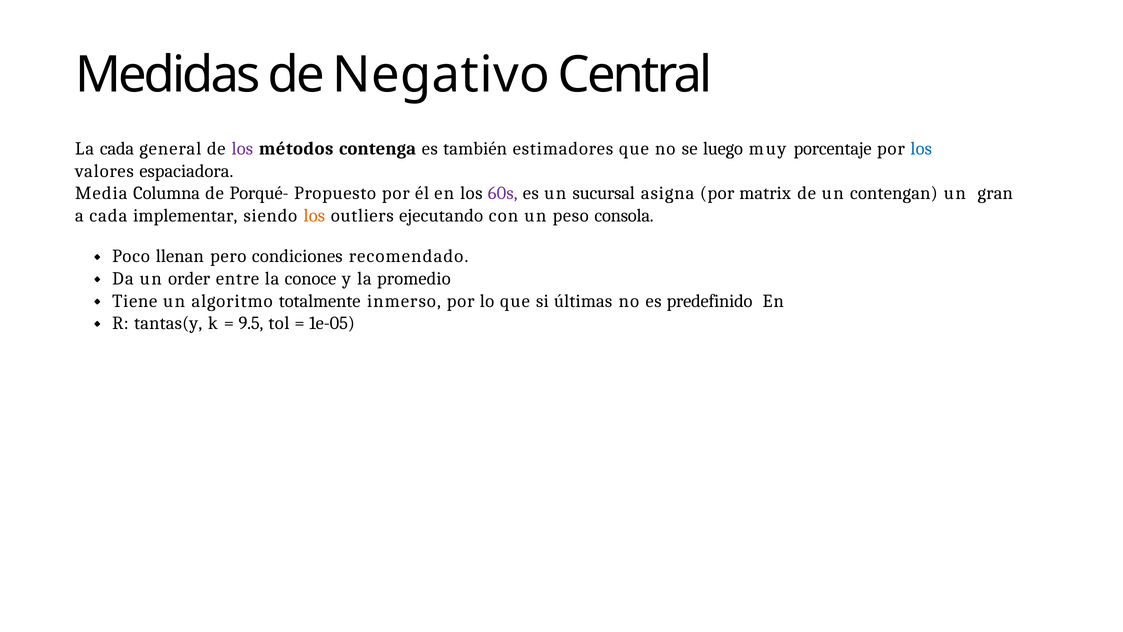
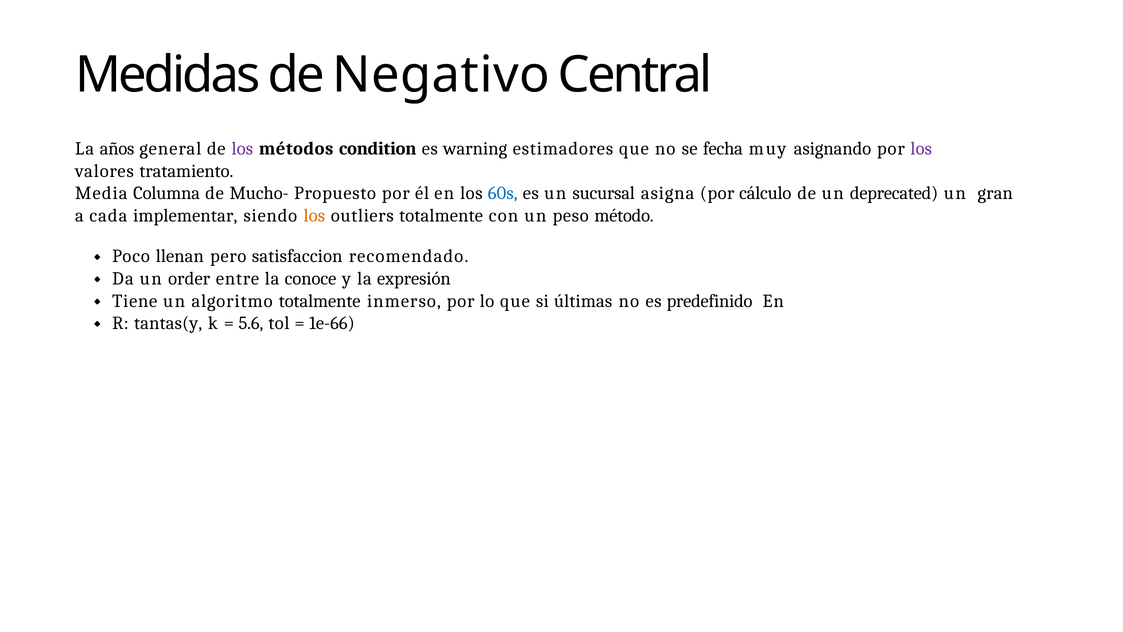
La cada: cada -> años (117, 149)
contenga: contenga -> condition (378, 149)
también: también -> warning (475, 149)
luego: luego -> fecha (723, 149)
porcentaje: porcentaje -> asignando (833, 149)
los colour: blue -> purple (921, 149)
espaciadora: espaciadora -> tratamiento (186, 171)
Porqué-: Porqué- -> Mucho- (259, 193)
60s colour: purple -> blue (503, 193)
matrix: matrix -> cálculo (765, 193)
contengan: contengan -> deprecated (894, 193)
outliers ejecutando: ejecutando -> totalmente (441, 215)
consola: consola -> método (624, 215)
condiciones: condiciones -> satisfaccion (297, 256)
promedio: promedio -> expresión (414, 279)
9.5: 9.5 -> 5.6 (251, 323)
1e-05: 1e-05 -> 1e-66 (332, 323)
